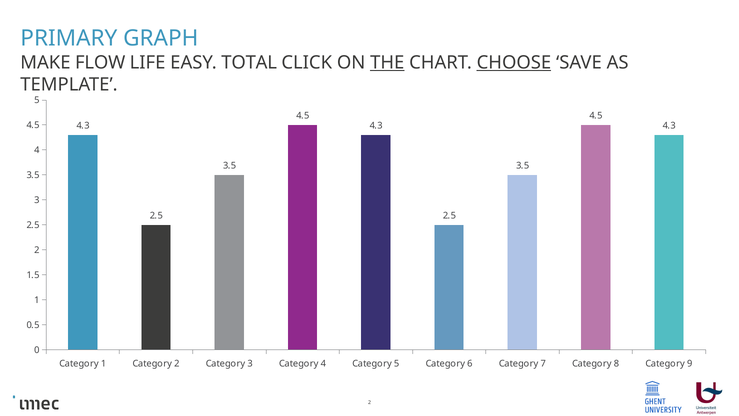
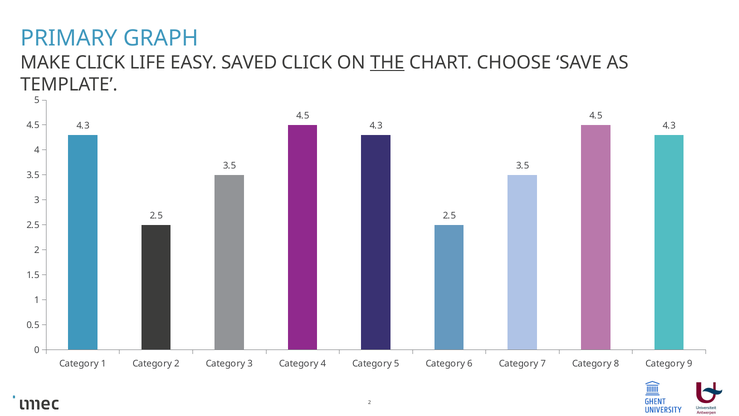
MAKE FLOW: FLOW -> CLICK (100, 63)
TOTAL: TOTAL -> SAVED (249, 63)
CHOOSE underline: present -> none (514, 63)
